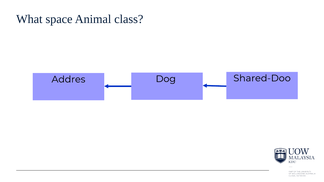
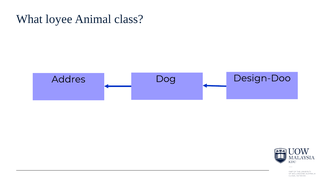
space: space -> loyee (59, 19)
Shared-Doo: Shared-Doo -> Design-Doo (262, 78)
